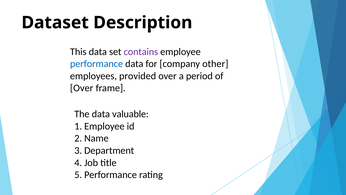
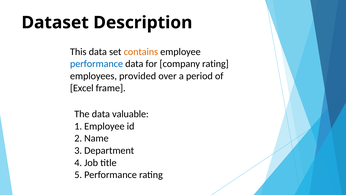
contains colour: purple -> orange (141, 52)
company other: other -> rating (215, 64)
Over: Over -> Excel (82, 88)
